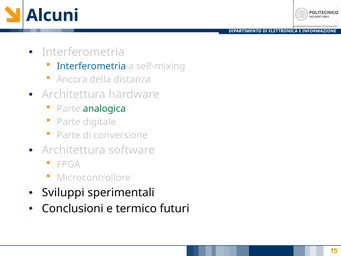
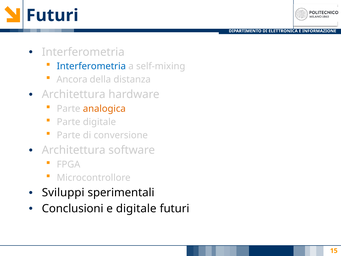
Alcuni: Alcuni -> Futuri (52, 15)
analogica colour: green -> orange (104, 109)
e termico: termico -> digitale (136, 208)
